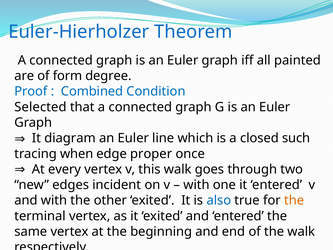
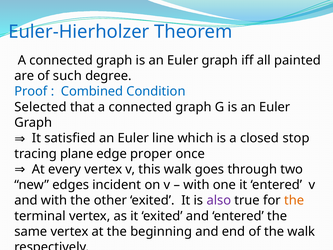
form: form -> such (67, 76)
diagram: diagram -> satisfied (70, 138)
such: such -> stop (296, 138)
when: when -> plane (77, 154)
also colour: blue -> purple (219, 200)
